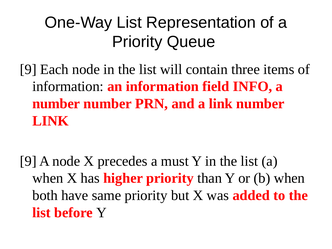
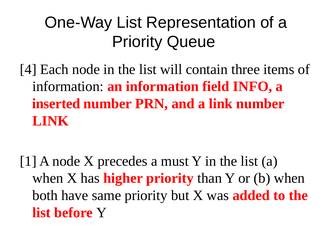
9: 9 -> 4 (28, 69)
number: number -> inserted (56, 104)
9: 9 -> 1 (28, 161)
